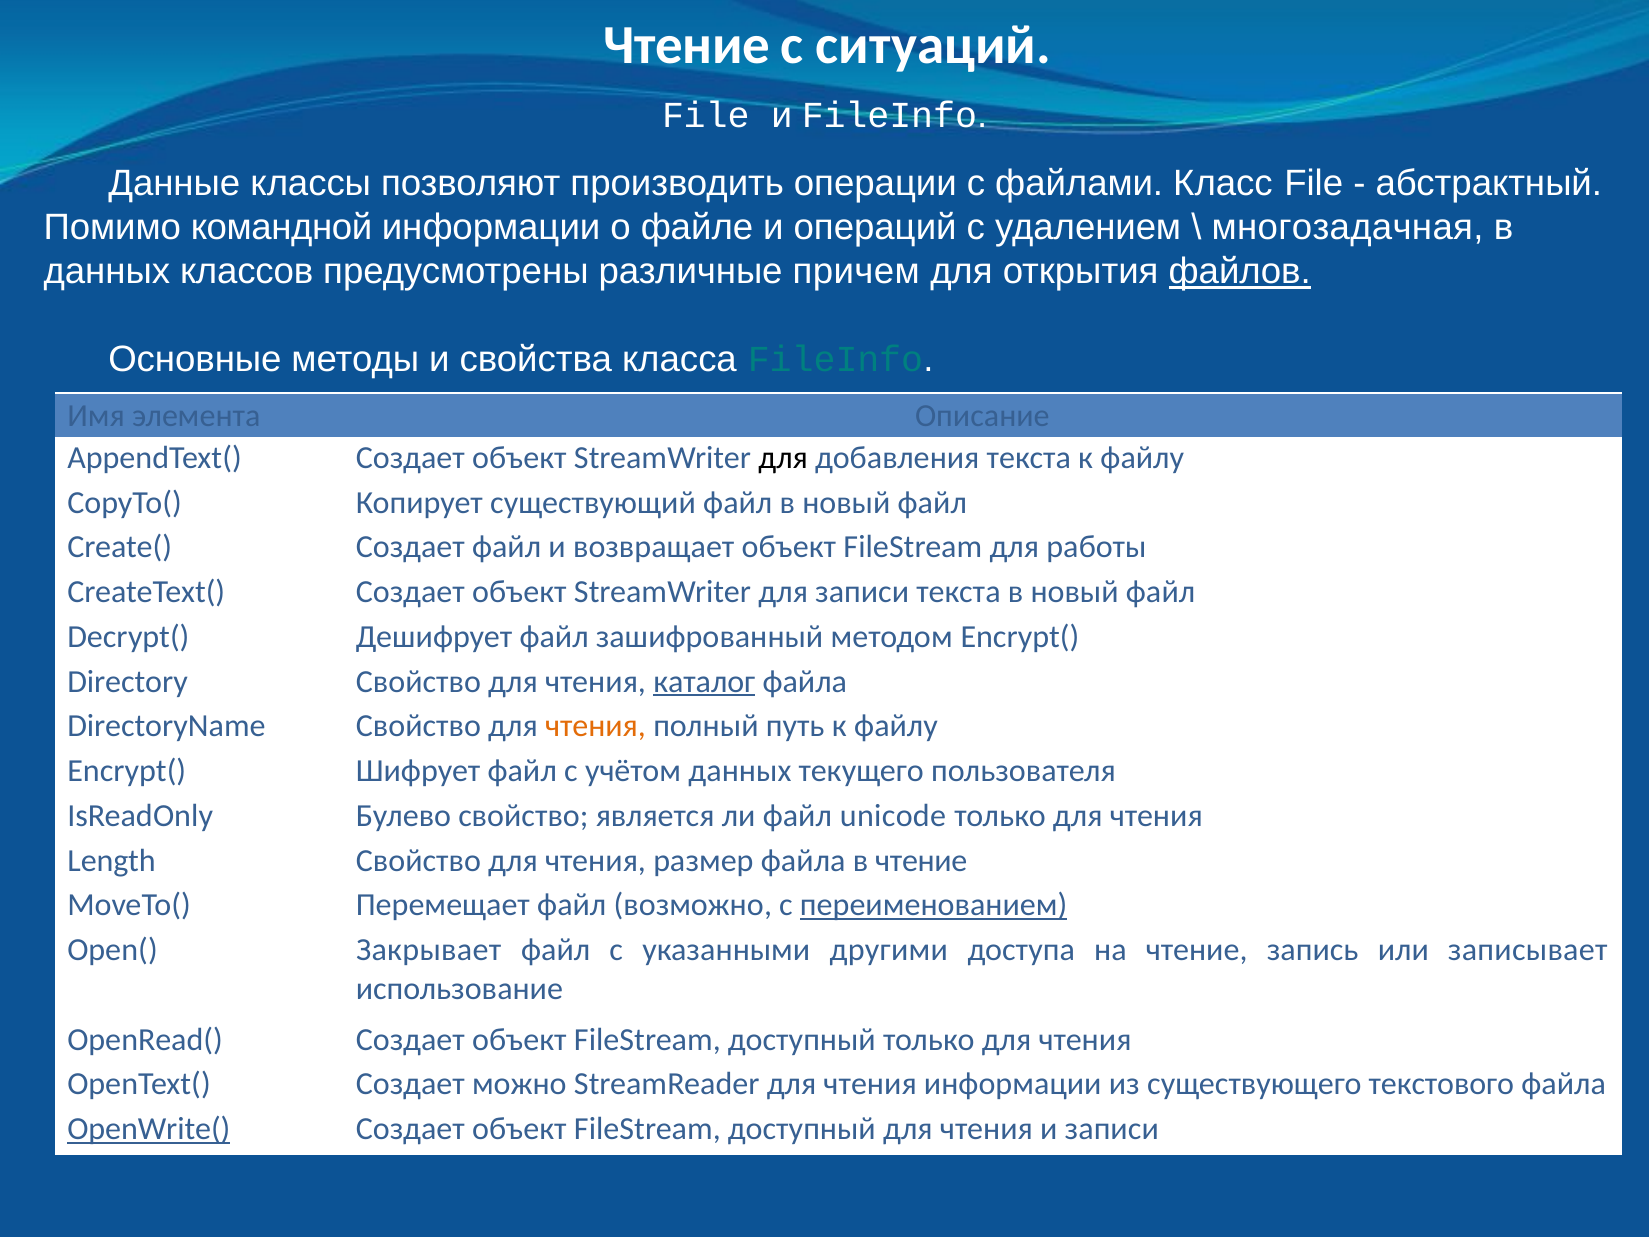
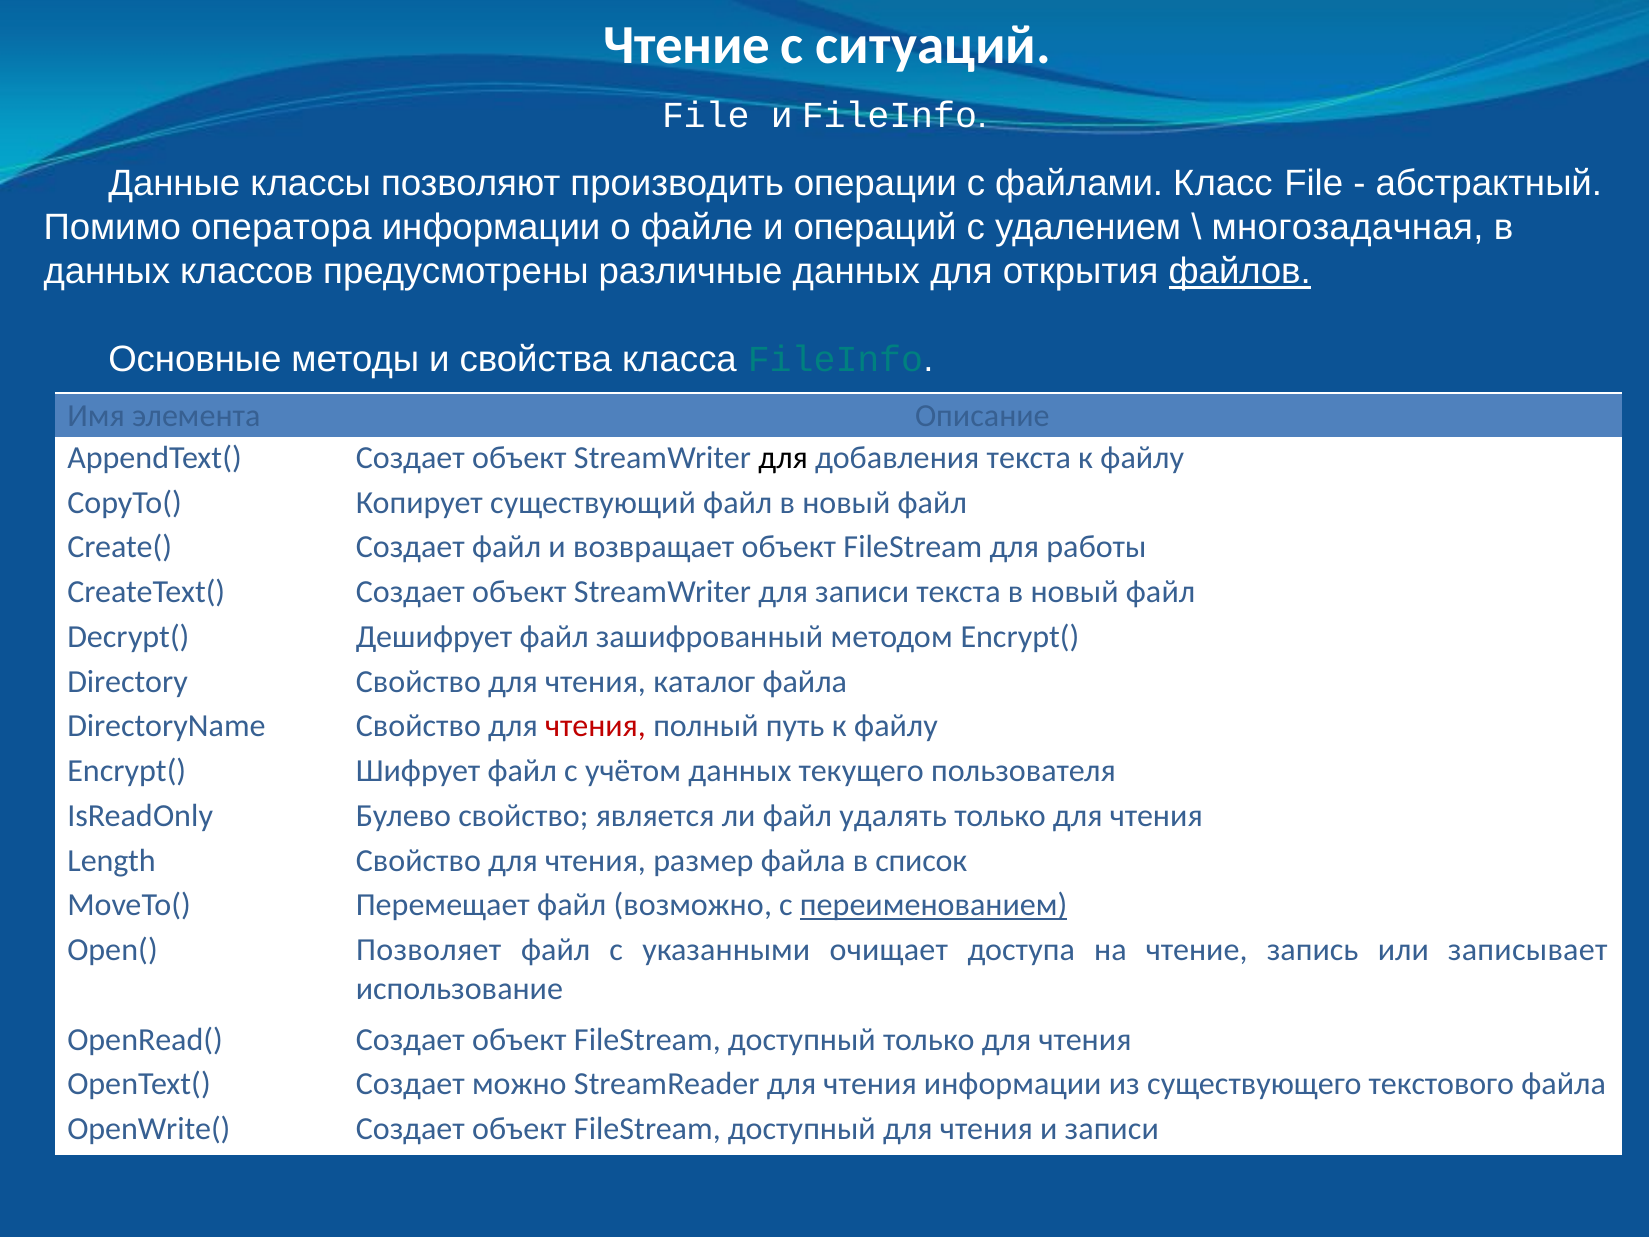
командной: командной -> оператора (281, 228)
различные причем: причем -> данных (856, 272)
каталог underline: present -> none (704, 681)
чтения colour: orange -> red (595, 726)
unicode: unicode -> удалять (893, 816)
в чтение: чтение -> список (921, 860)
Закрывает: Закрывает -> Позволяет (429, 950)
другими: другими -> очищает (889, 950)
OpenWrite( underline: present -> none (149, 1129)
